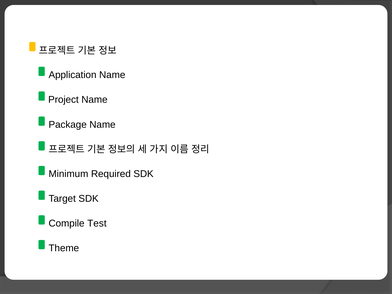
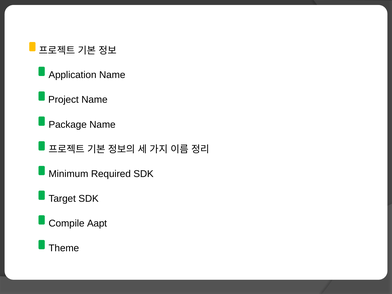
Test: Test -> Aapt (97, 223)
